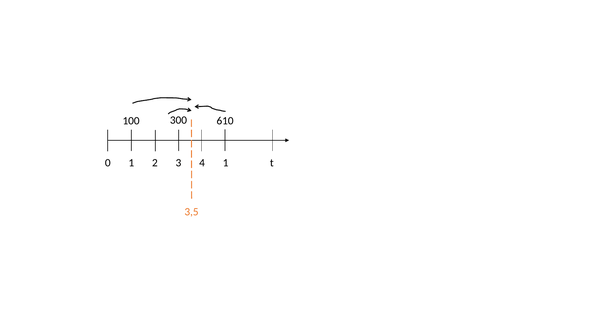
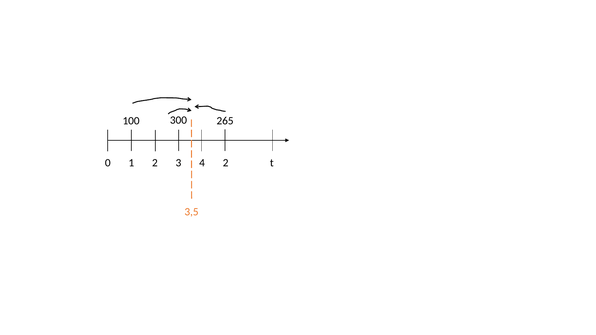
610: 610 -> 265 (225, 121)
4 1: 1 -> 2 (226, 163)
